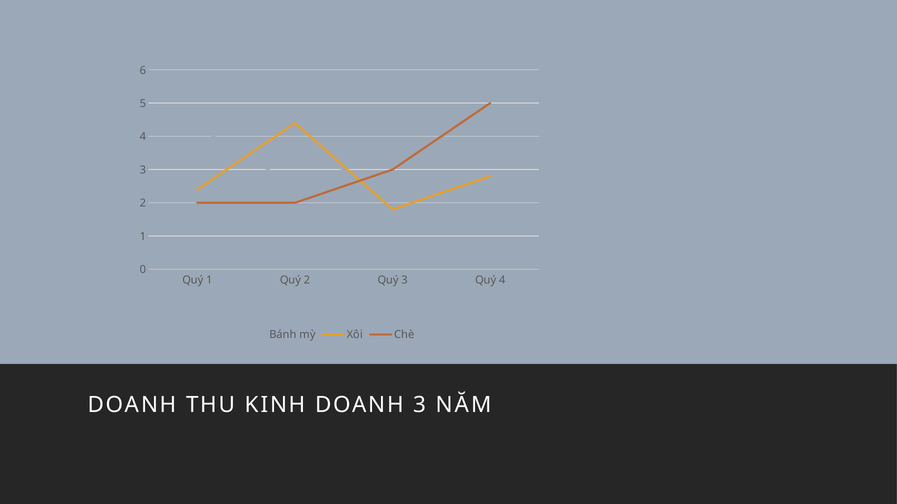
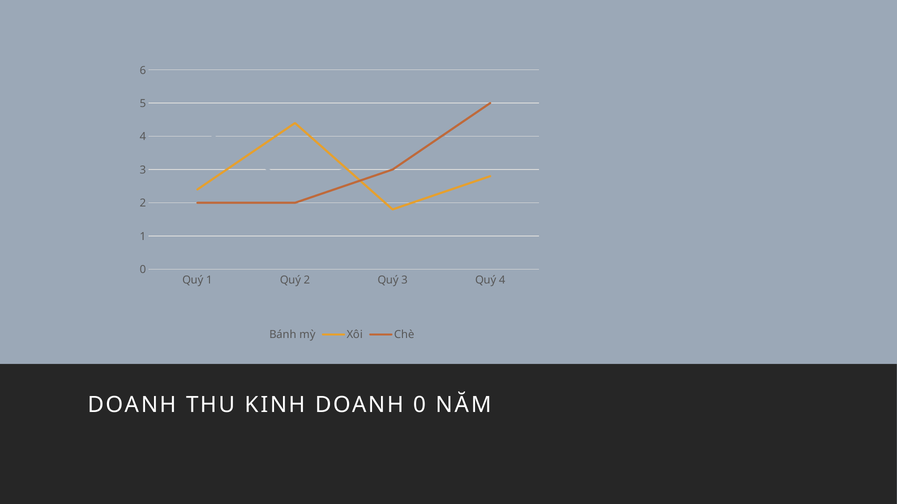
DOANH 3: 3 -> 0 (420, 406)
